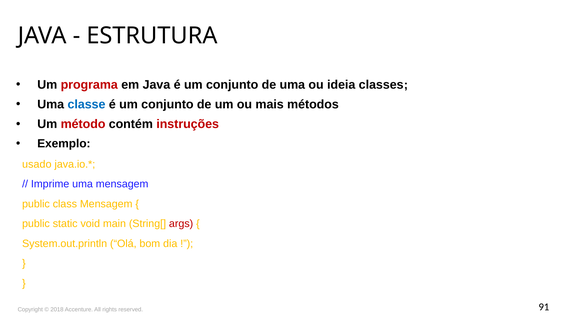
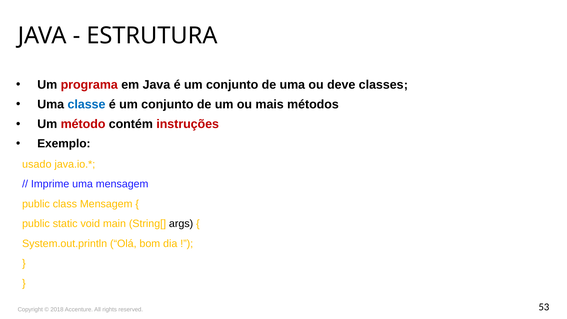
ideia: ideia -> deve (341, 85)
args colour: red -> black (181, 224)
91: 91 -> 53 (544, 307)
